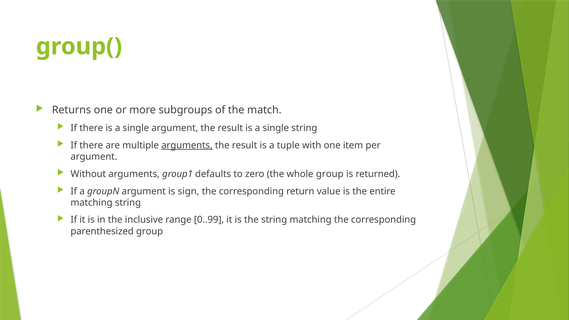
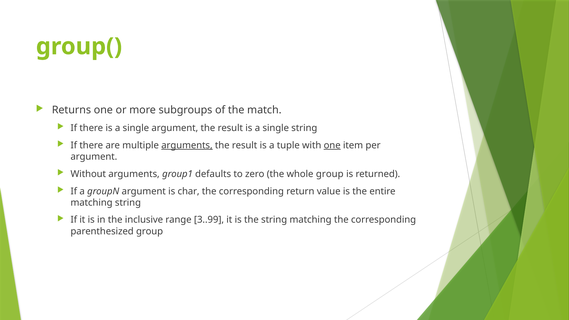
one underline: none -> present (332, 145)
sign: sign -> char (189, 191)
0..99: 0..99 -> 3..99 (209, 220)
